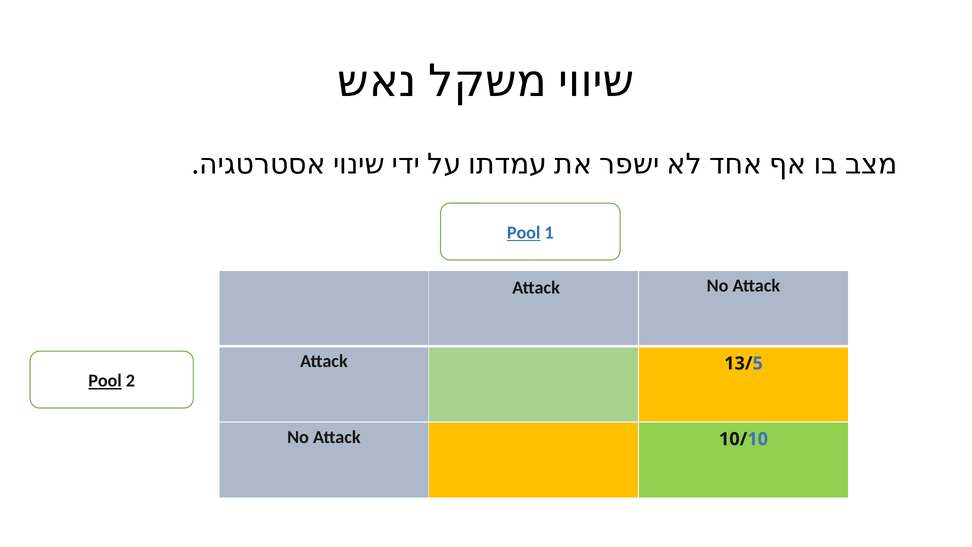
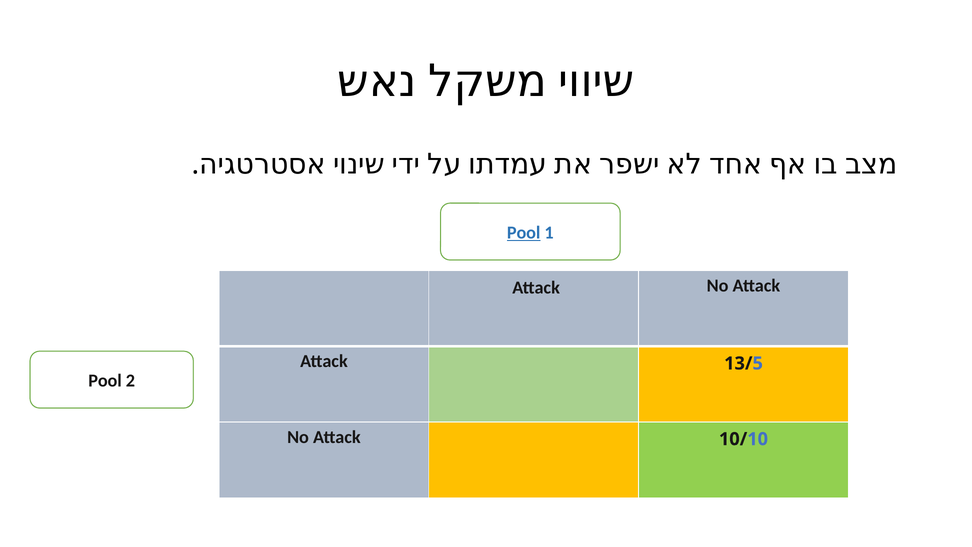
Pool underline: present -> none (105, 381)
